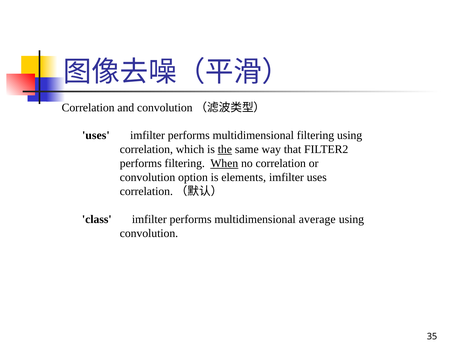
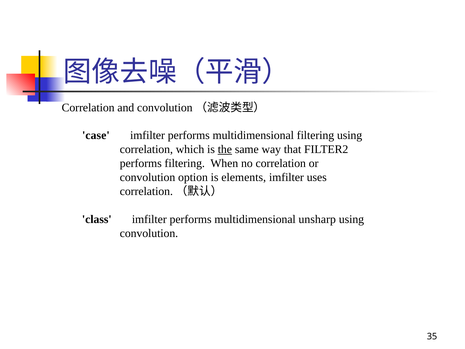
uses: uses -> case (96, 135)
When underline: present -> none (224, 163)
average: average -> unsharp (317, 219)
